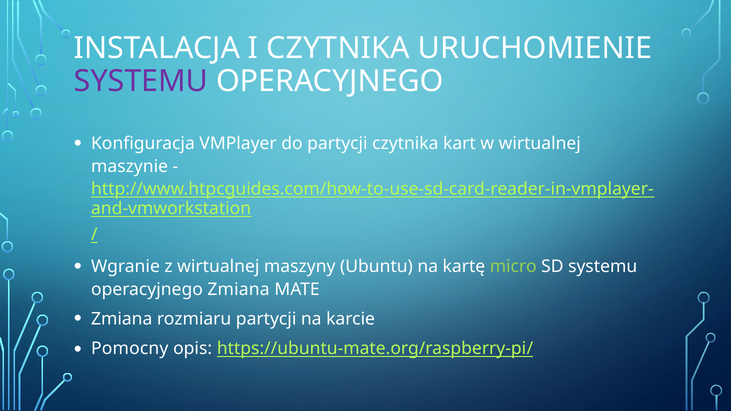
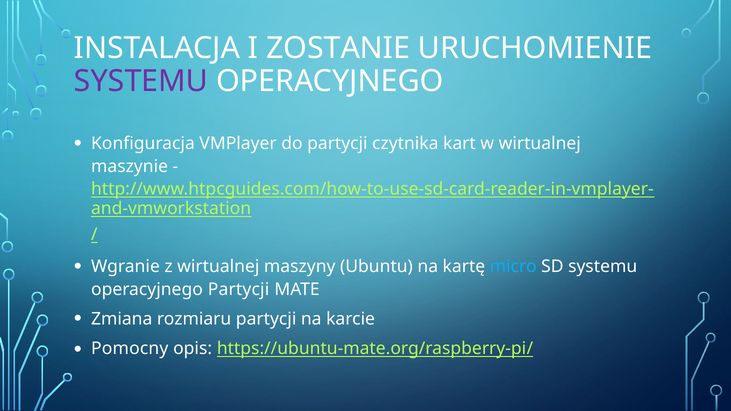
I CZYTNIKA: CZYTNIKA -> ZOSTANIE (338, 48)
micro colour: light green -> light blue (513, 267)
operacyjnego Zmiana: Zmiana -> Partycji (239, 289)
